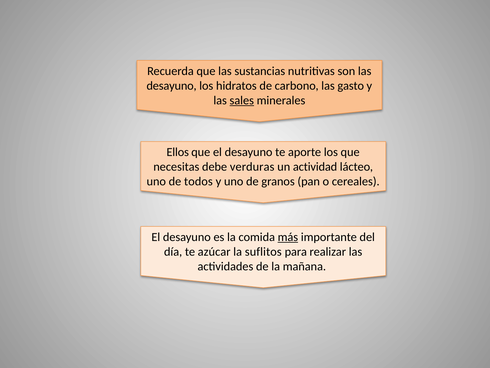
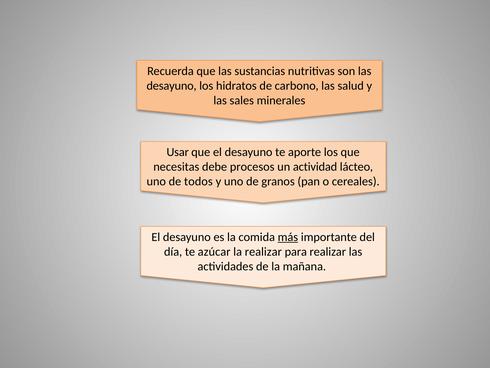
gasto: gasto -> salud (351, 86)
sales underline: present -> none (242, 100)
Ellos: Ellos -> Usar (178, 152)
verduras: verduras -> procesos (252, 167)
la suflitos: suflitos -> realizar (263, 252)
